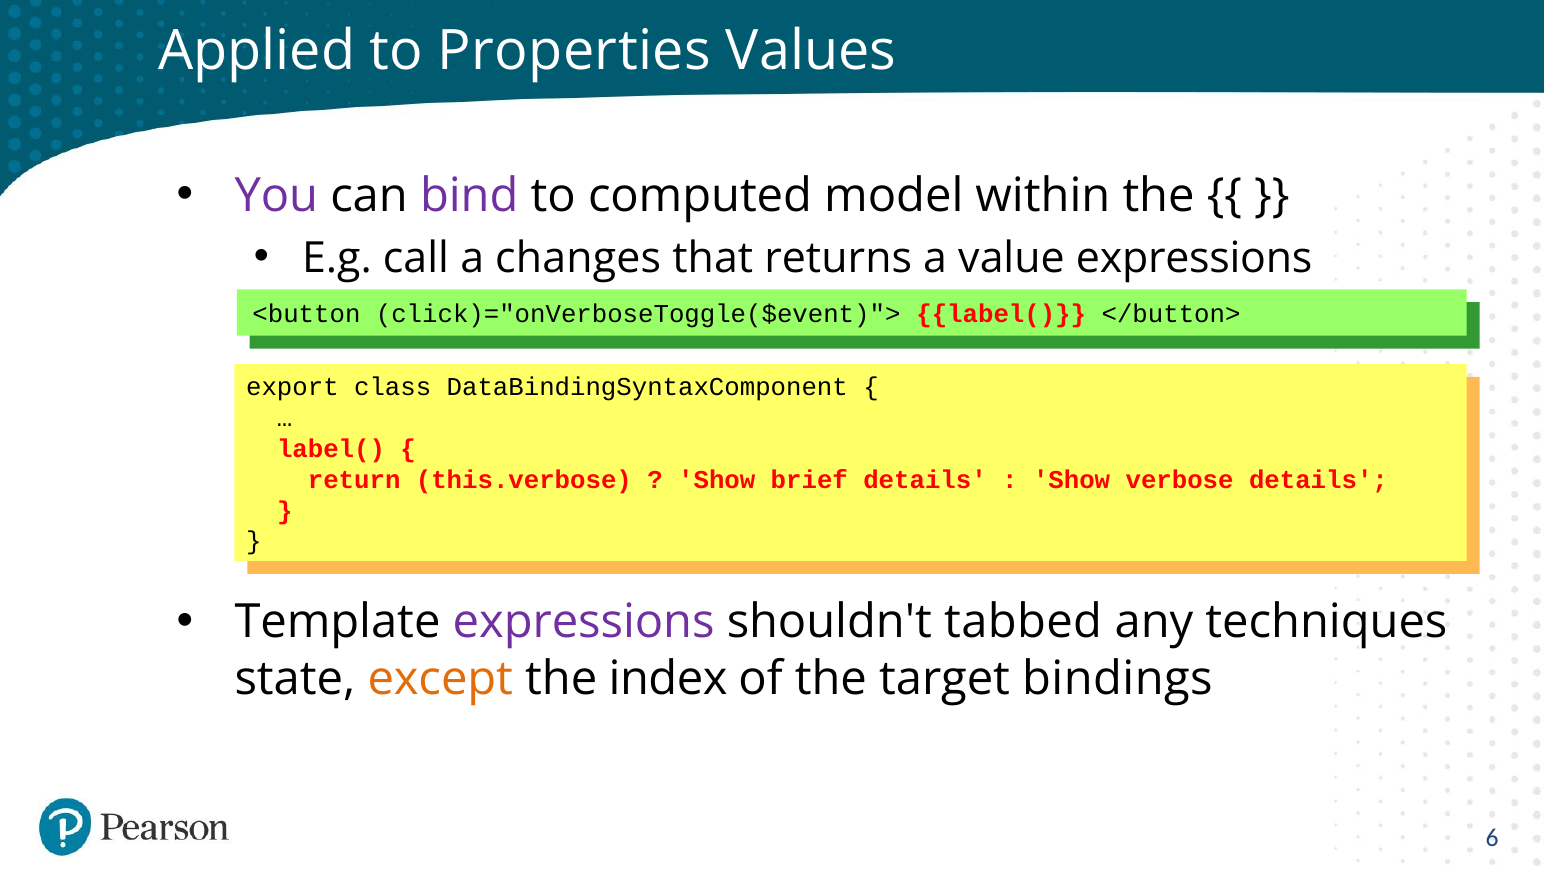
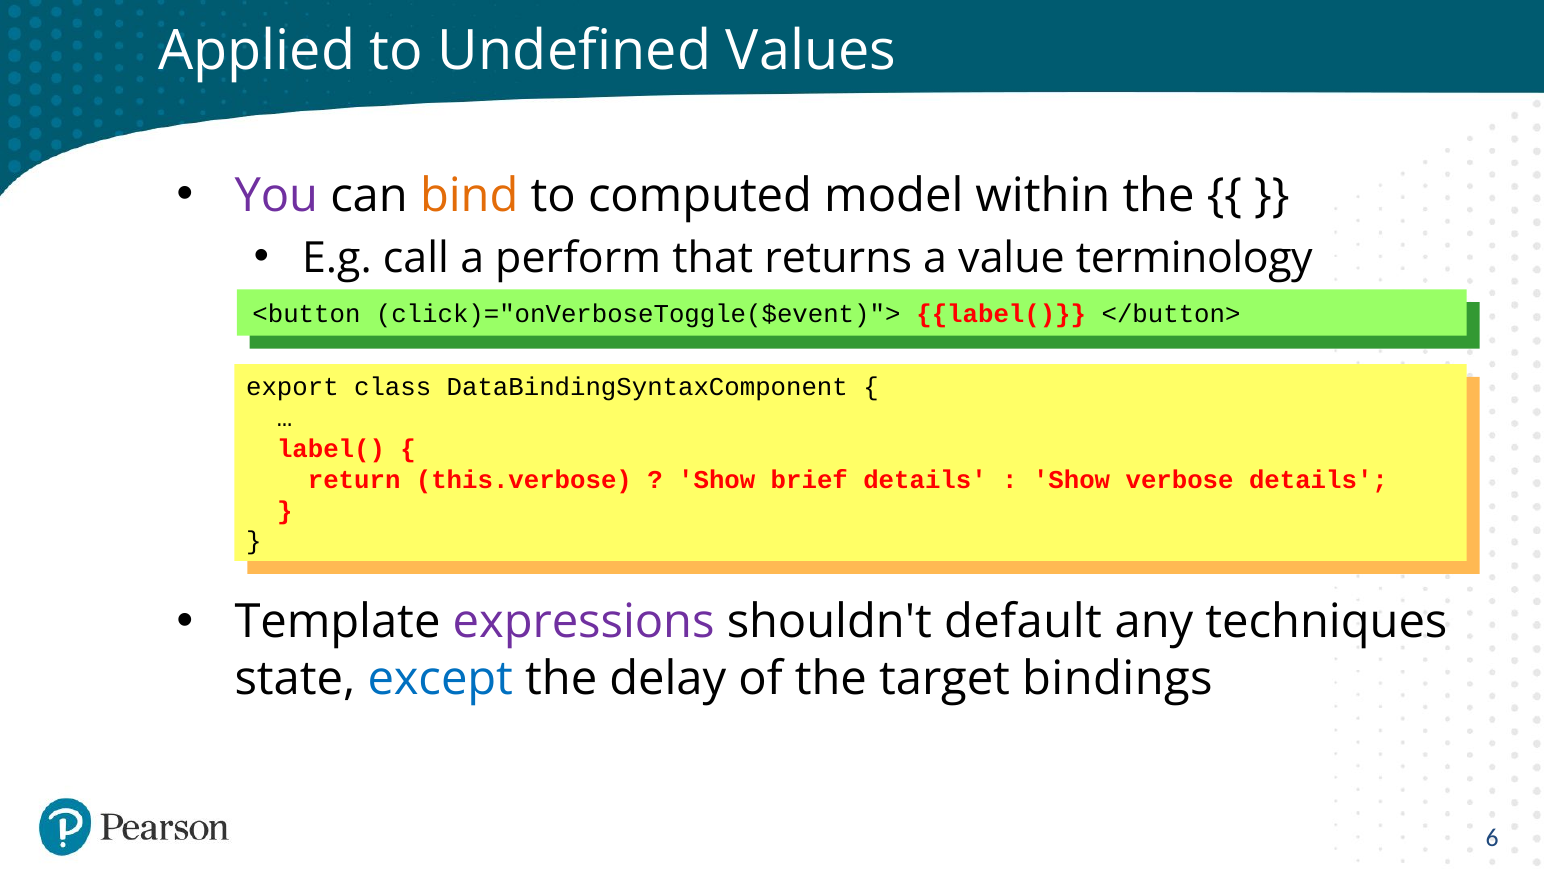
Properties: Properties -> Undefined (575, 51)
bind colour: purple -> orange (469, 195)
changes: changes -> perform (578, 258)
value expressions: expressions -> terminology (1194, 258)
tabbed: tabbed -> default (1023, 622)
except colour: orange -> blue (440, 678)
index: index -> delay (668, 678)
